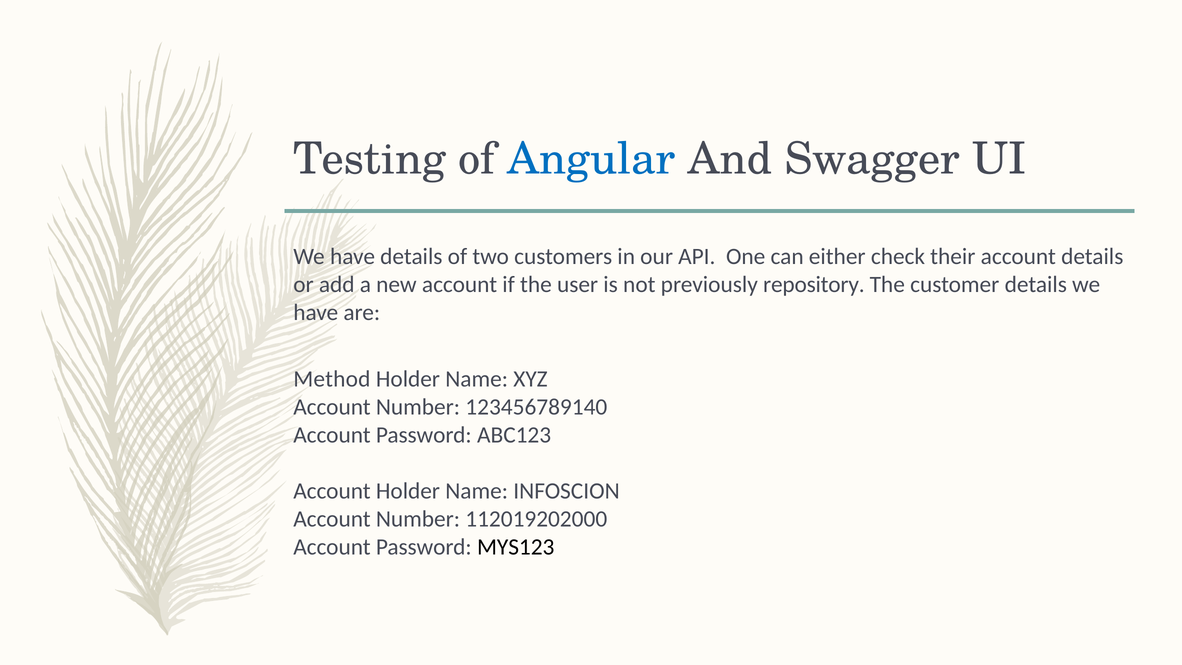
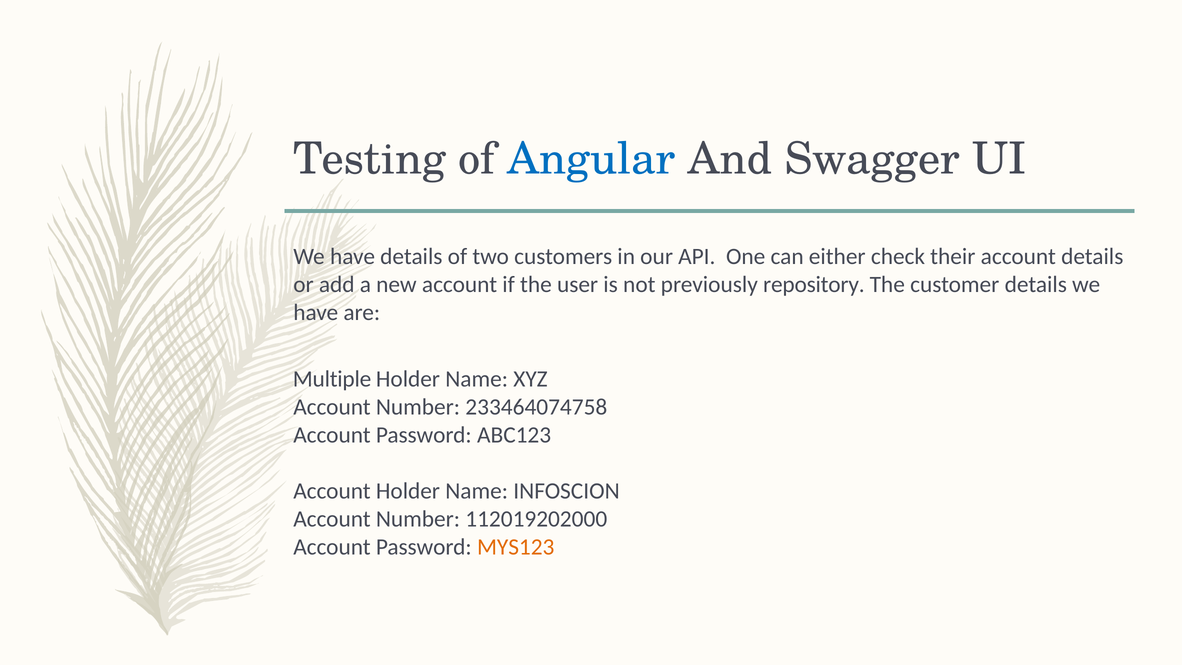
Method: Method -> Multiple (332, 379)
123456789140: 123456789140 -> 233464074758 (536, 407)
MYS123 colour: black -> orange (516, 547)
